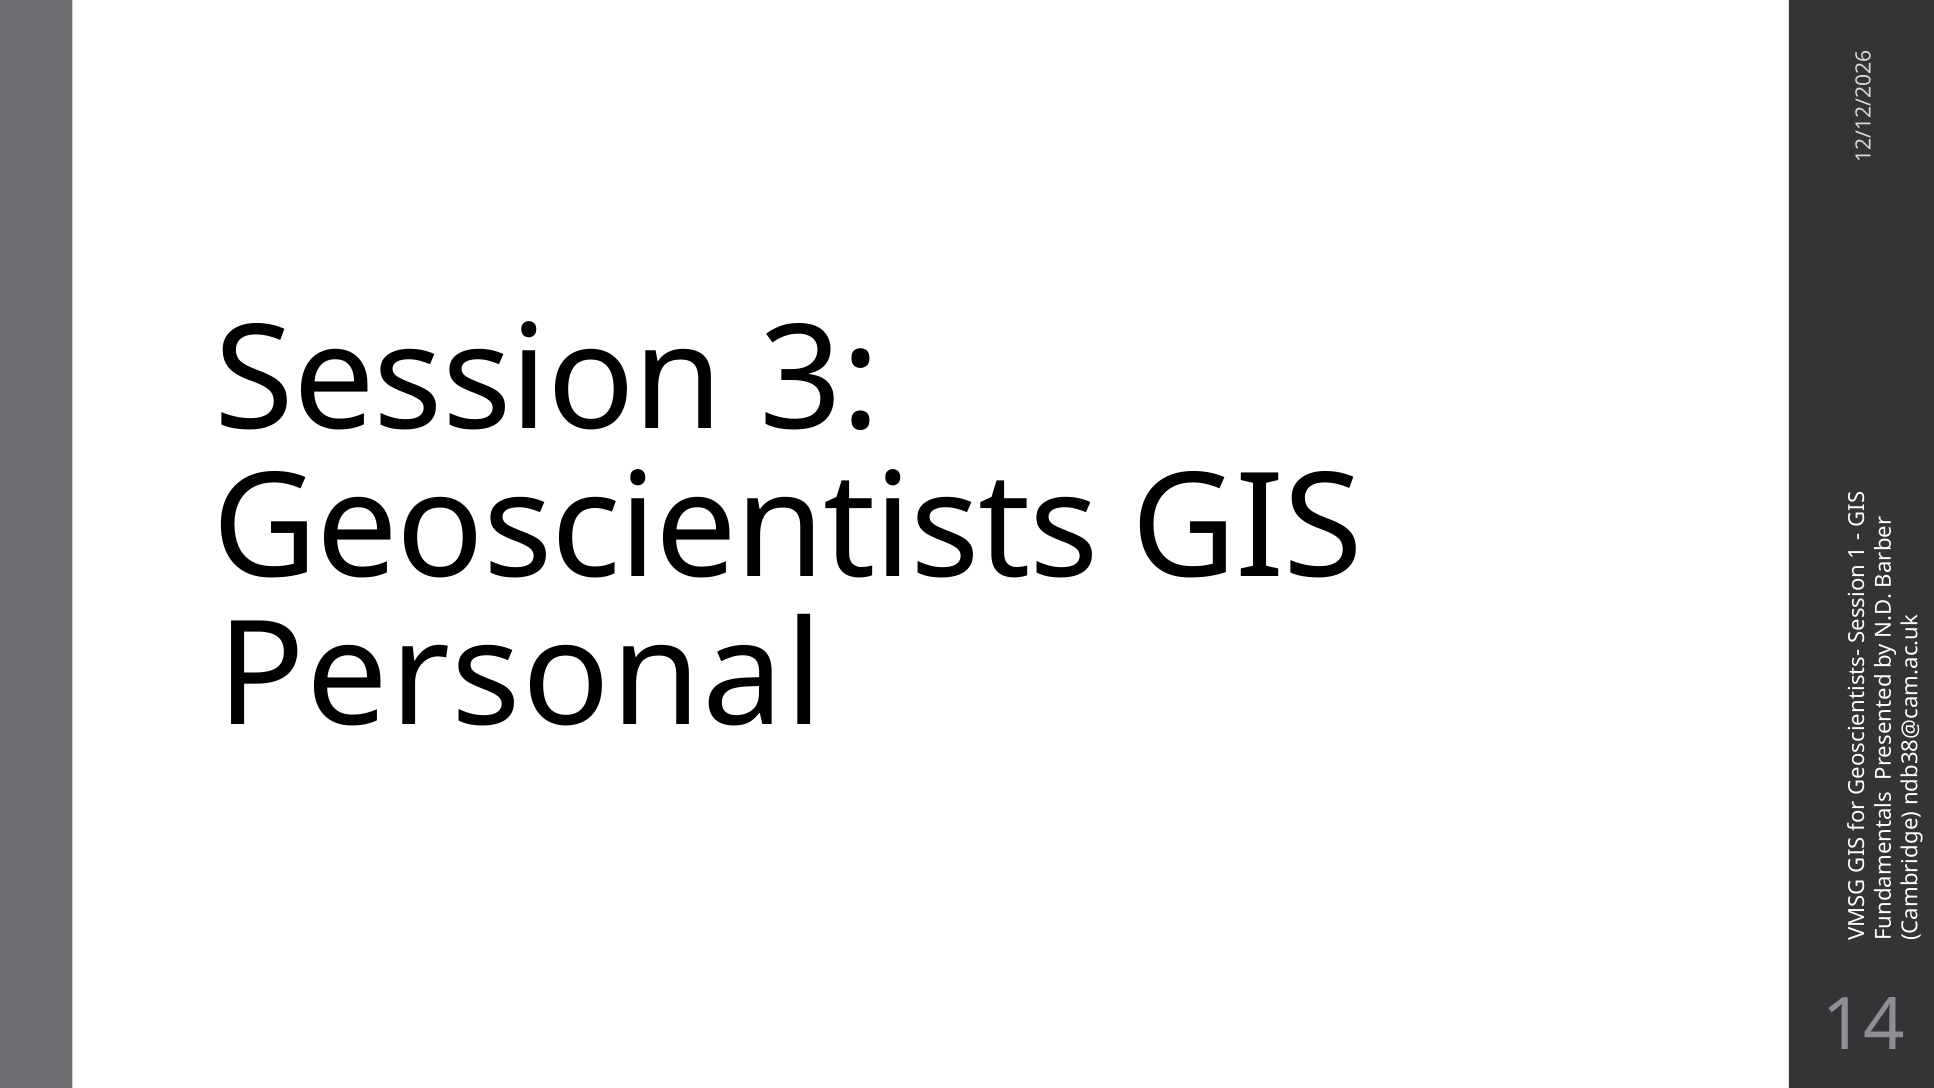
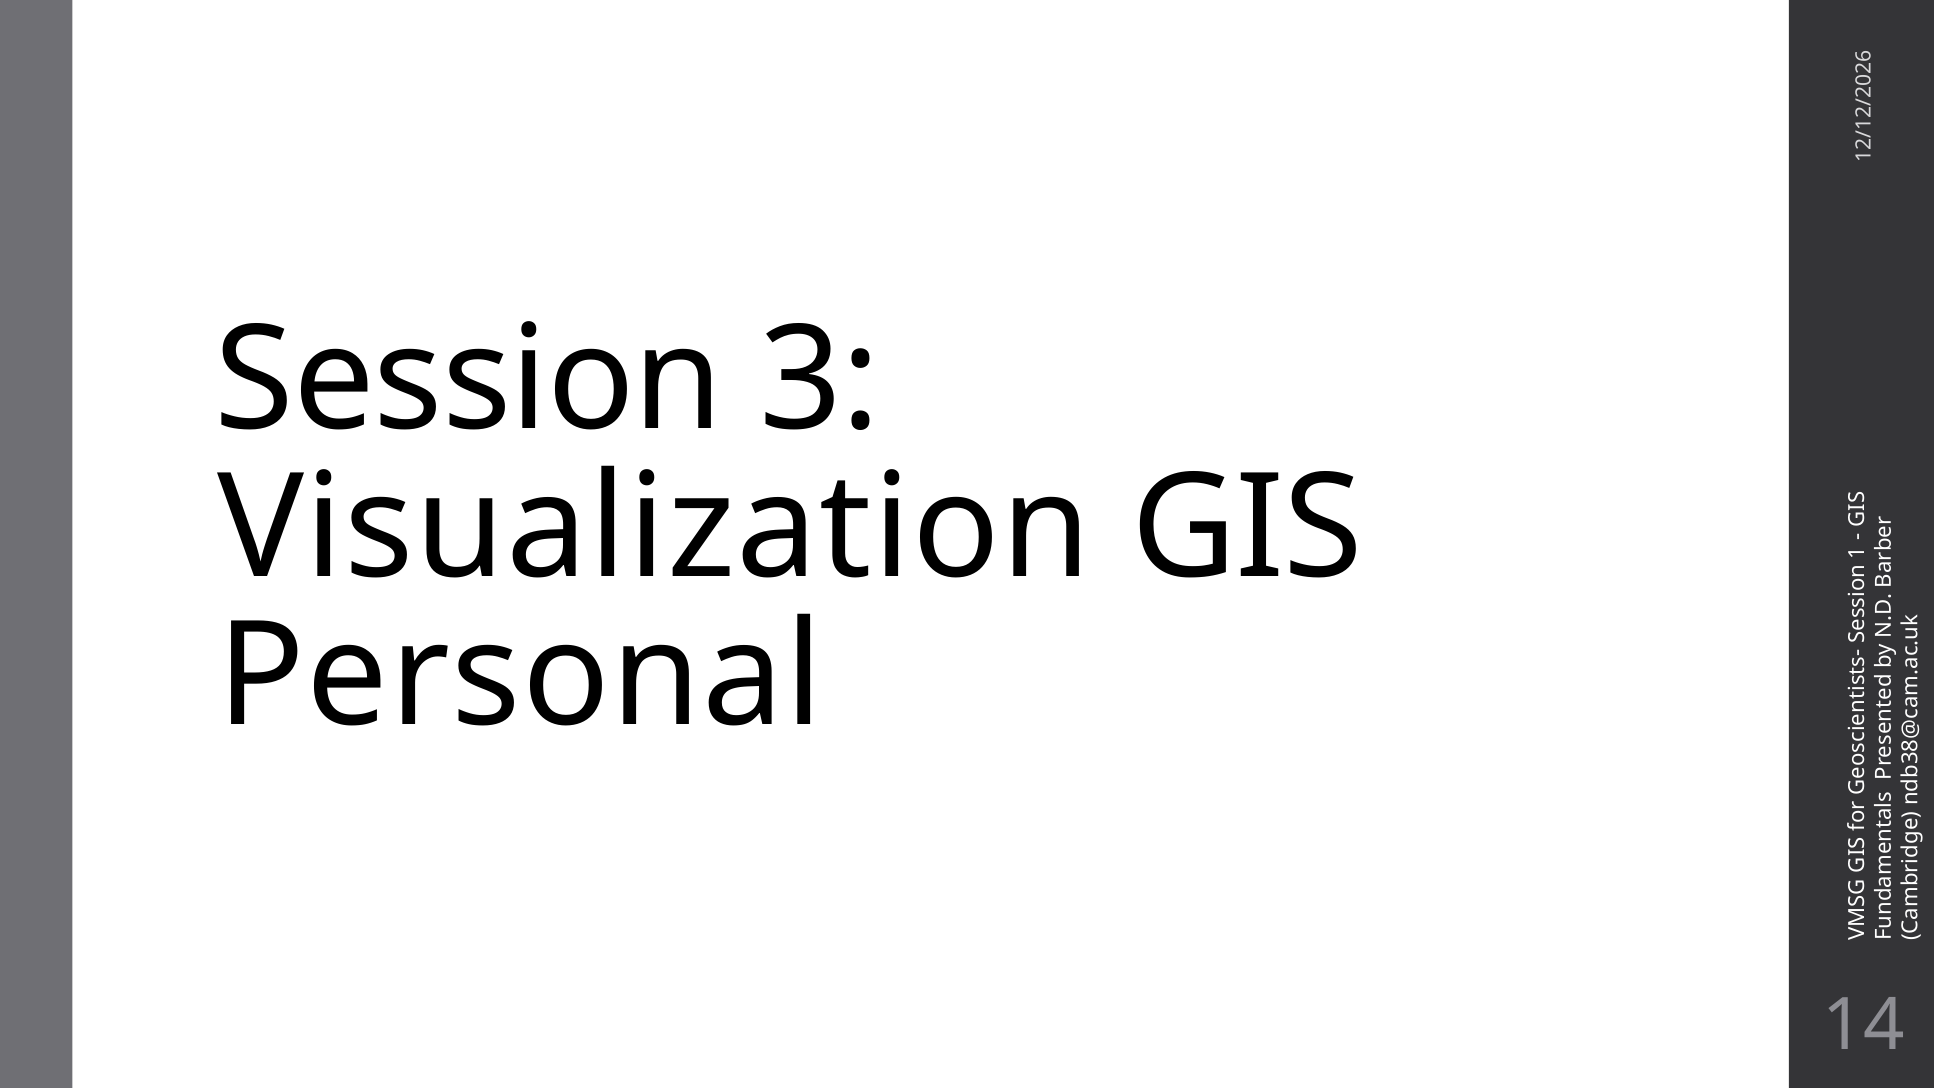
Geoscientists: Geoscientists -> Visualization (654, 529)
